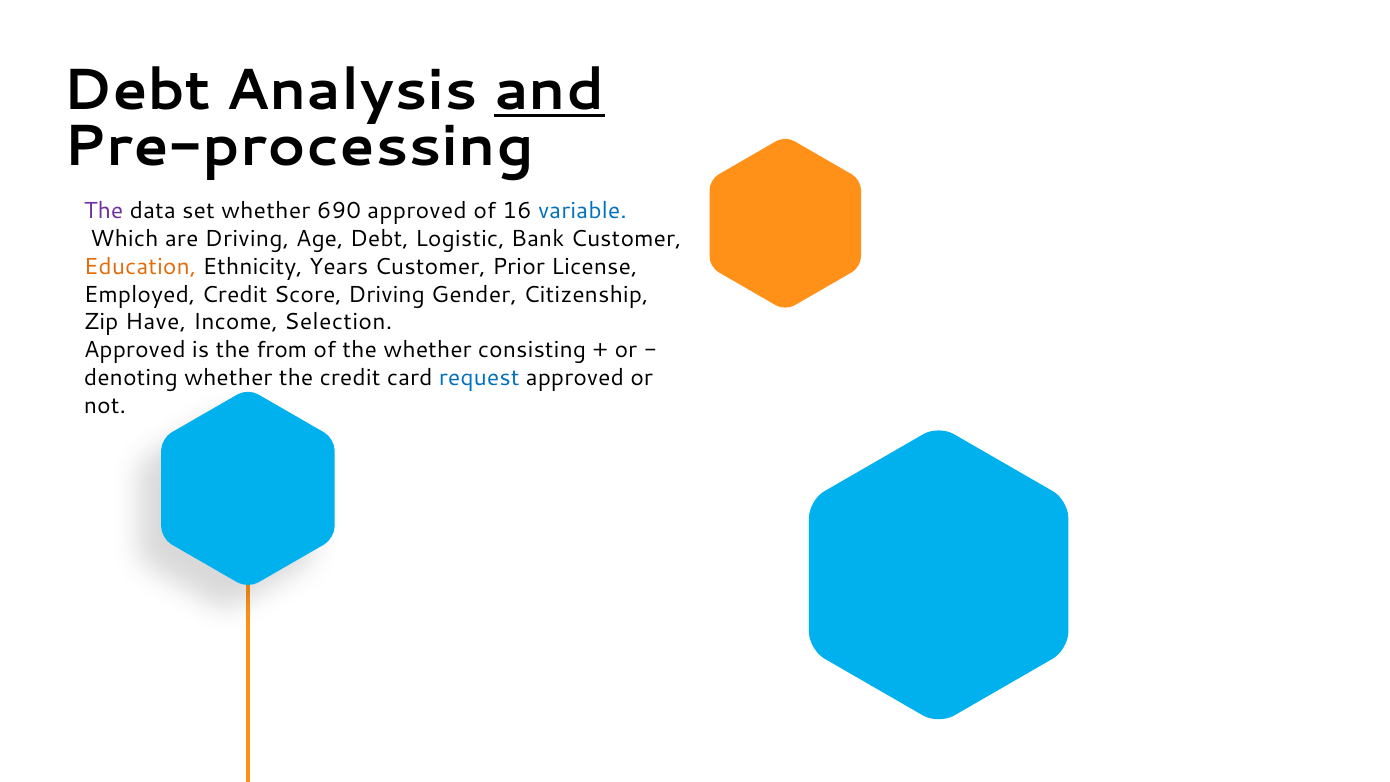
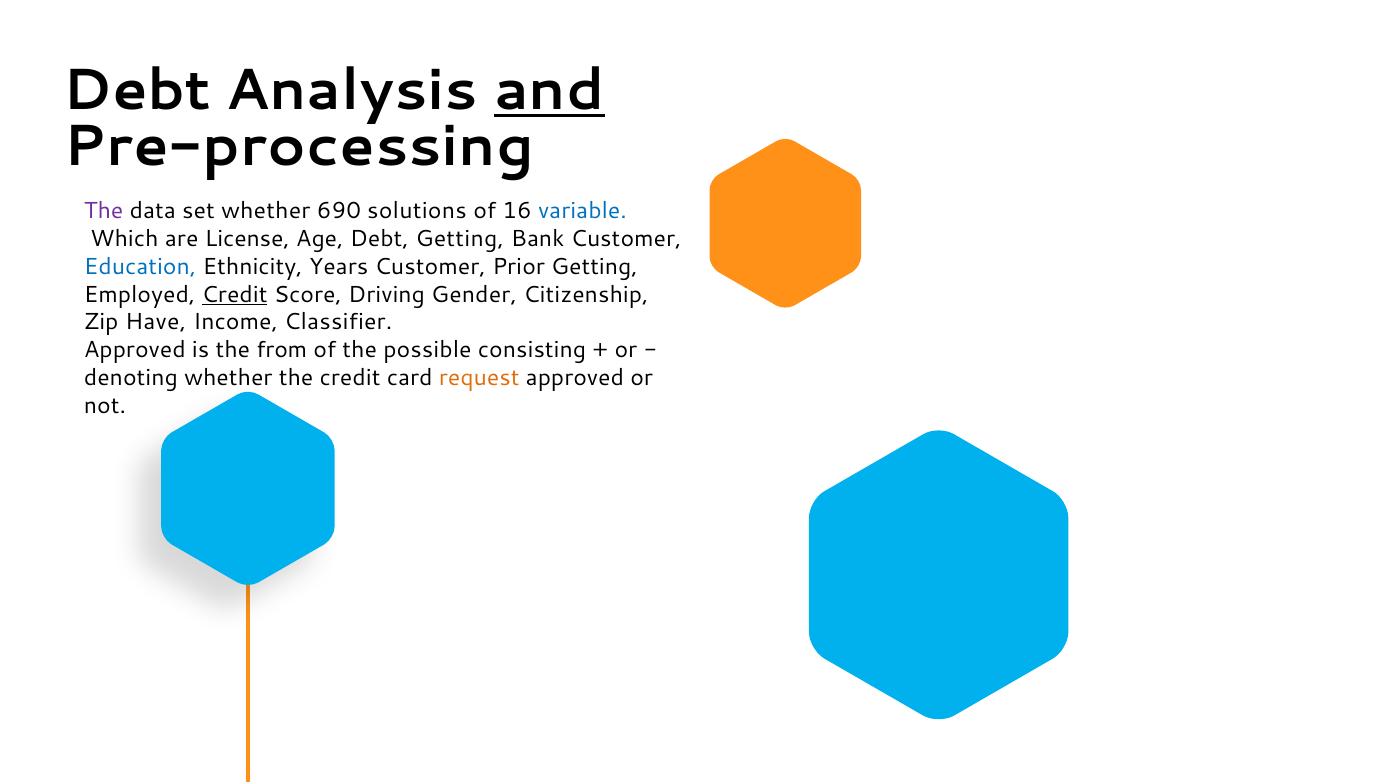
690 approved: approved -> solutions (417, 211)
are Driving: Driving -> License (247, 239)
Debt Logistic: Logistic -> Getting (460, 239)
Education colour: orange -> blue (140, 267)
Prior License: License -> Getting (594, 267)
Credit underline: none -> present (235, 294)
Selection: Selection -> Classifier (338, 322)
the whether: whether -> possible (428, 350)
request colour: blue -> orange (479, 378)
